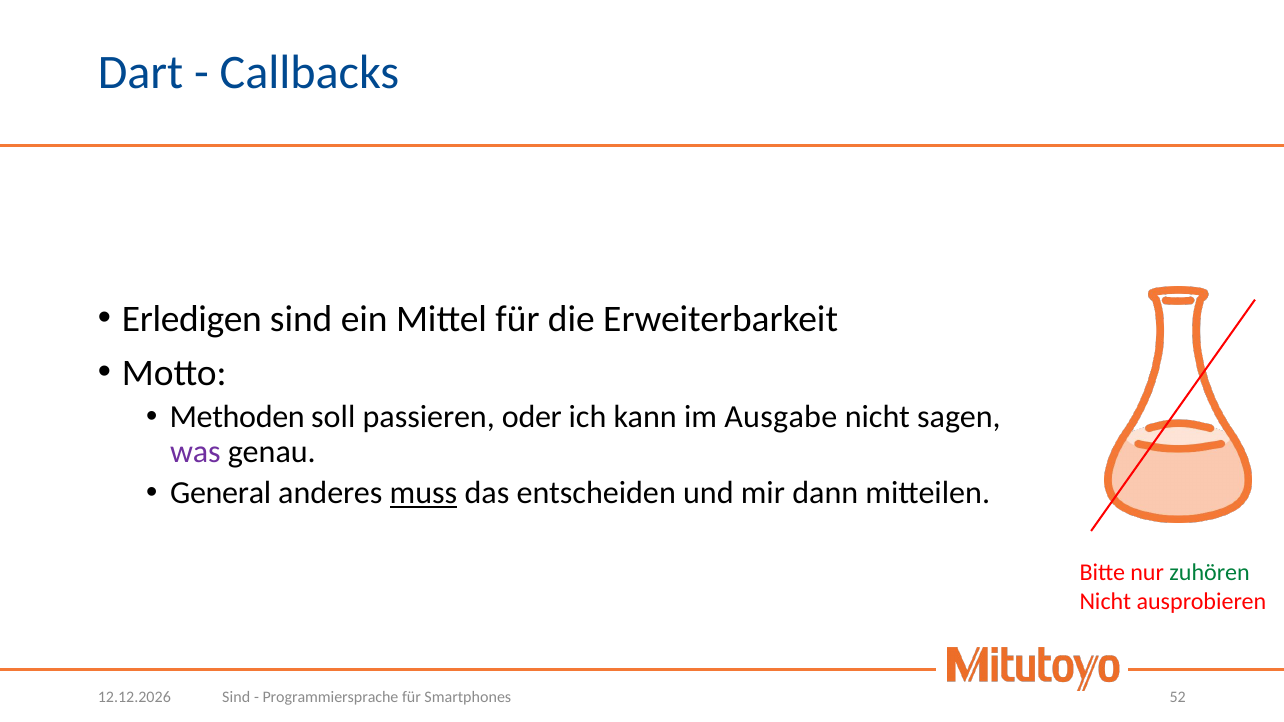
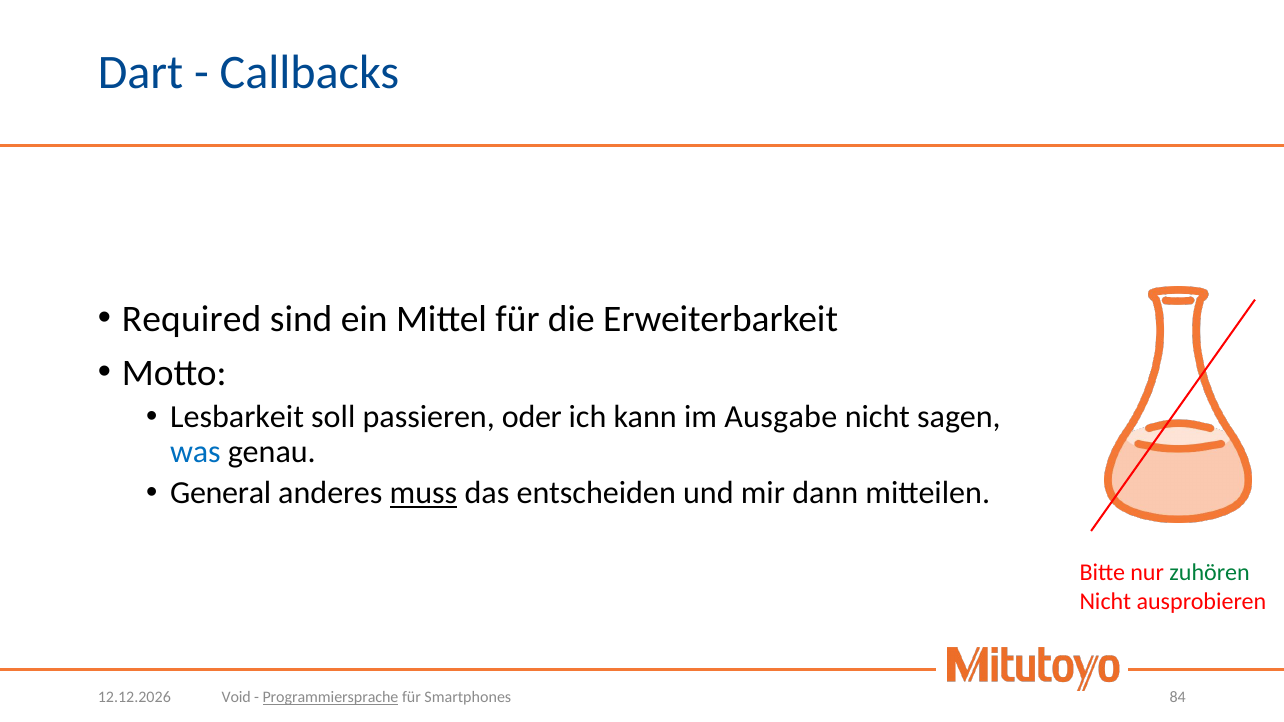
Erledigen: Erledigen -> Required (192, 319)
Methoden: Methoden -> Lesbarkeit (237, 417)
was colour: purple -> blue (195, 452)
Sind: Sind -> Void (236, 698)
Programmiersprache underline: none -> present (330, 698)
52: 52 -> 84 (1178, 698)
